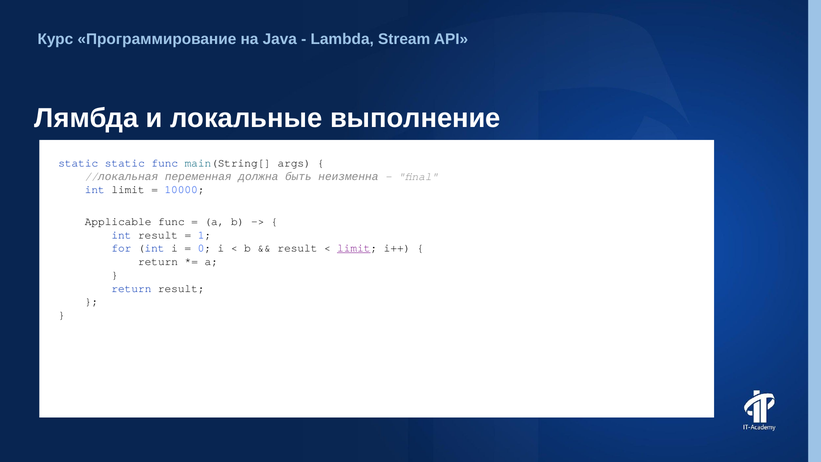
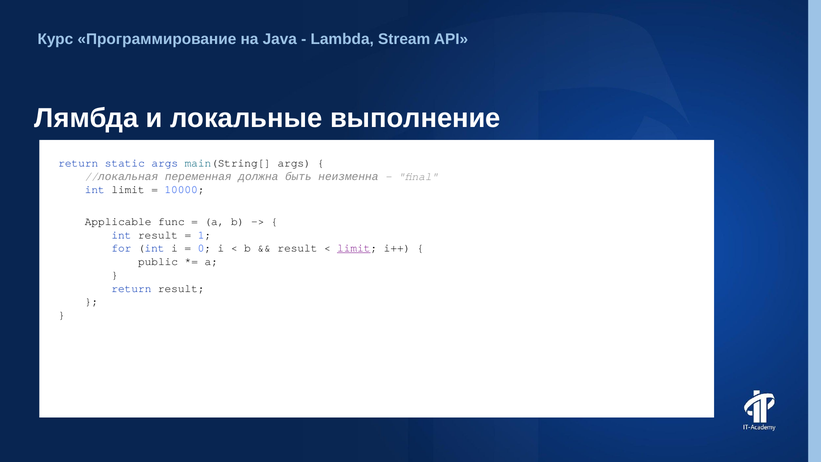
static: static -> return (78, 163)
static func: func -> args (165, 163)
return: return -> public (158, 262)
